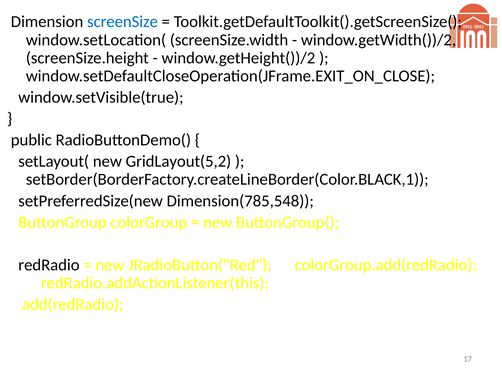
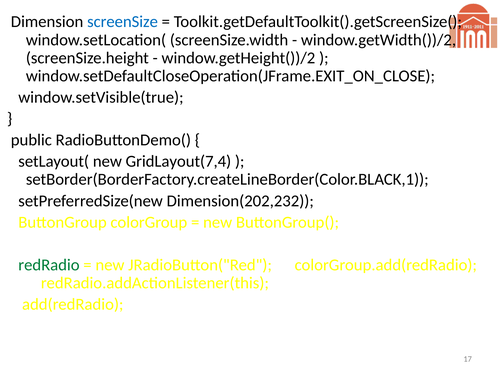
GridLayout(5,2: GridLayout(5,2 -> GridLayout(7,4 (178, 162)
Dimension(785,548: Dimension(785,548 -> Dimension(202,232 (240, 201)
redRadio colour: black -> green (49, 265)
